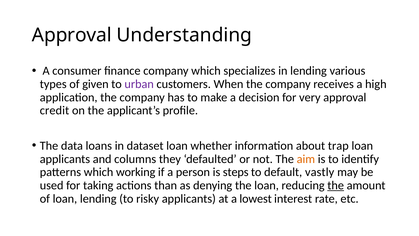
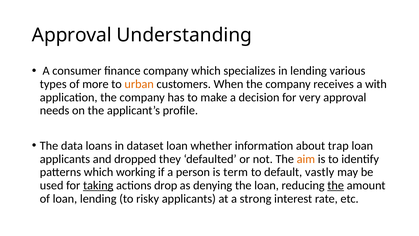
given: given -> more (95, 84)
urban colour: purple -> orange (139, 84)
high: high -> with (376, 84)
credit: credit -> needs (55, 110)
columns: columns -> dropped (135, 159)
steps: steps -> term (236, 172)
taking underline: none -> present (98, 185)
than: than -> drop (166, 185)
lowest: lowest -> strong (256, 198)
